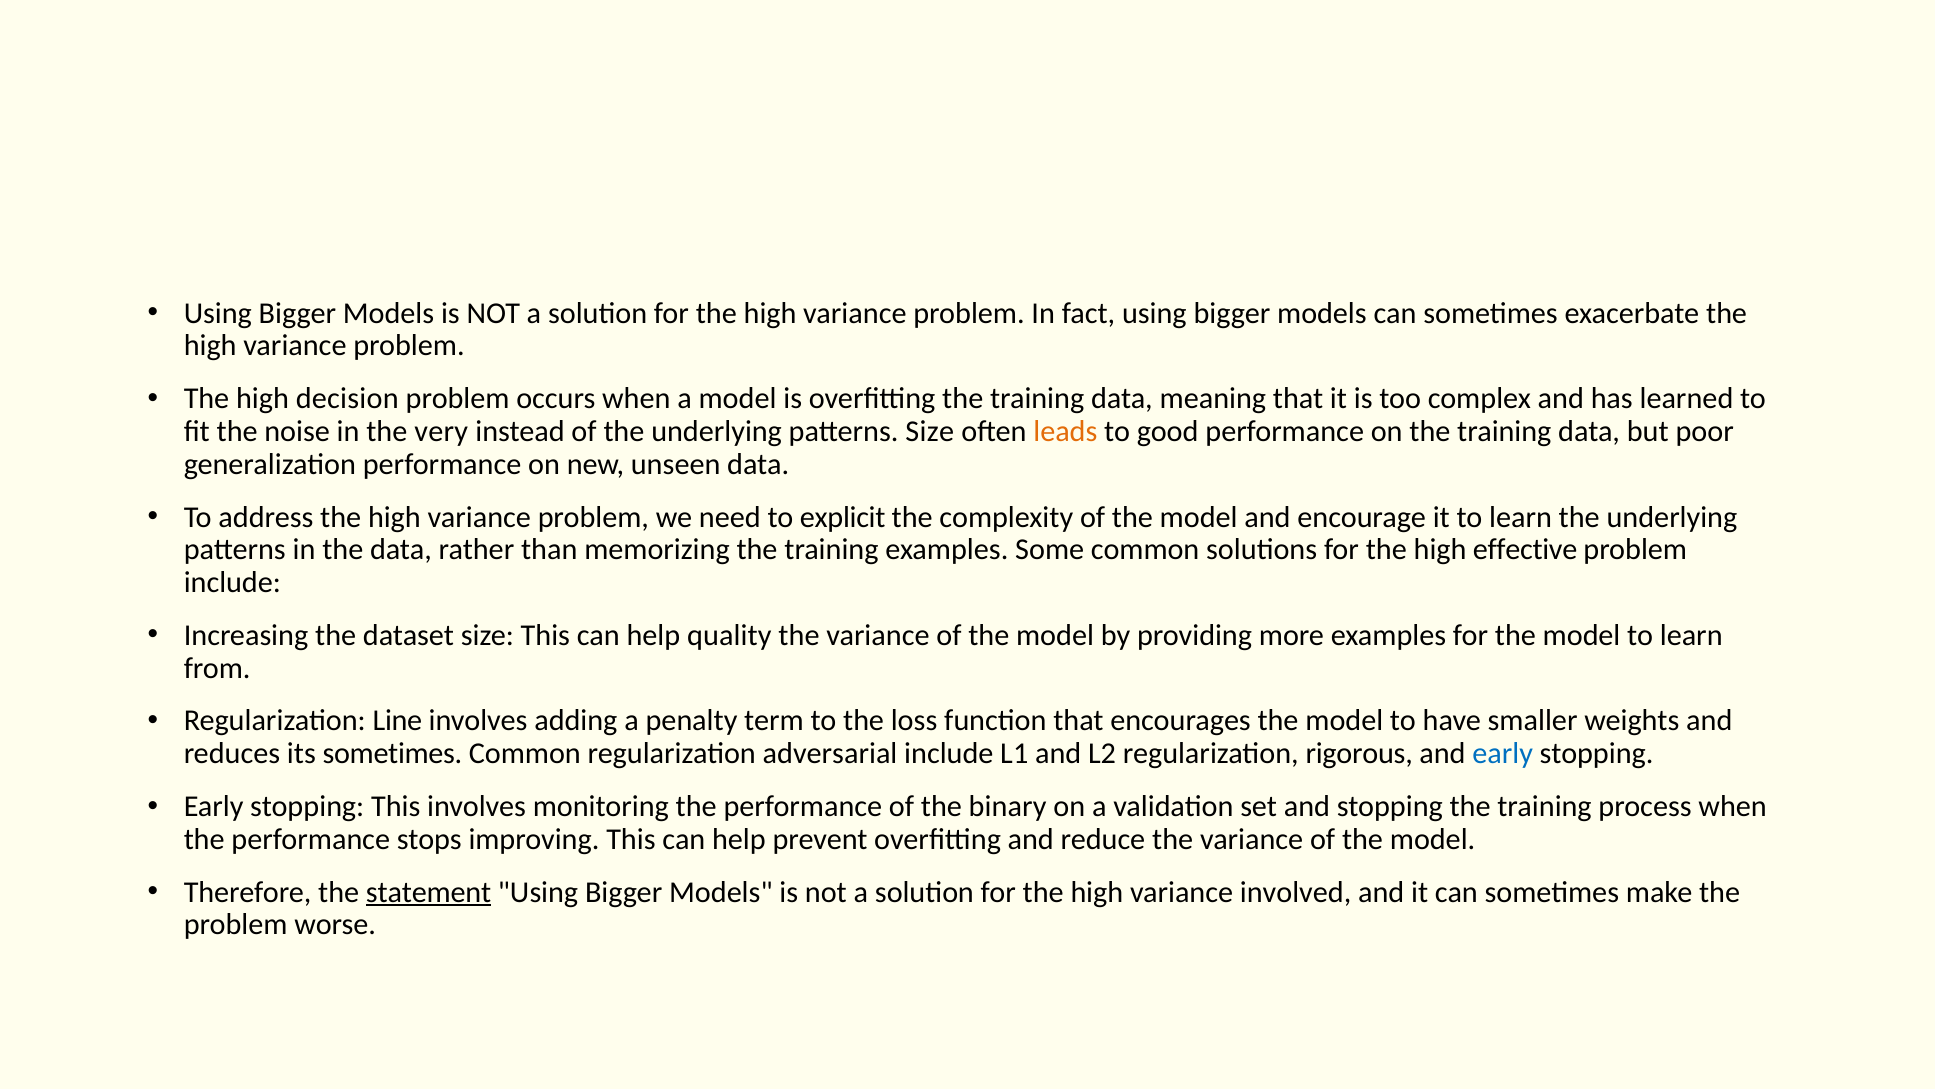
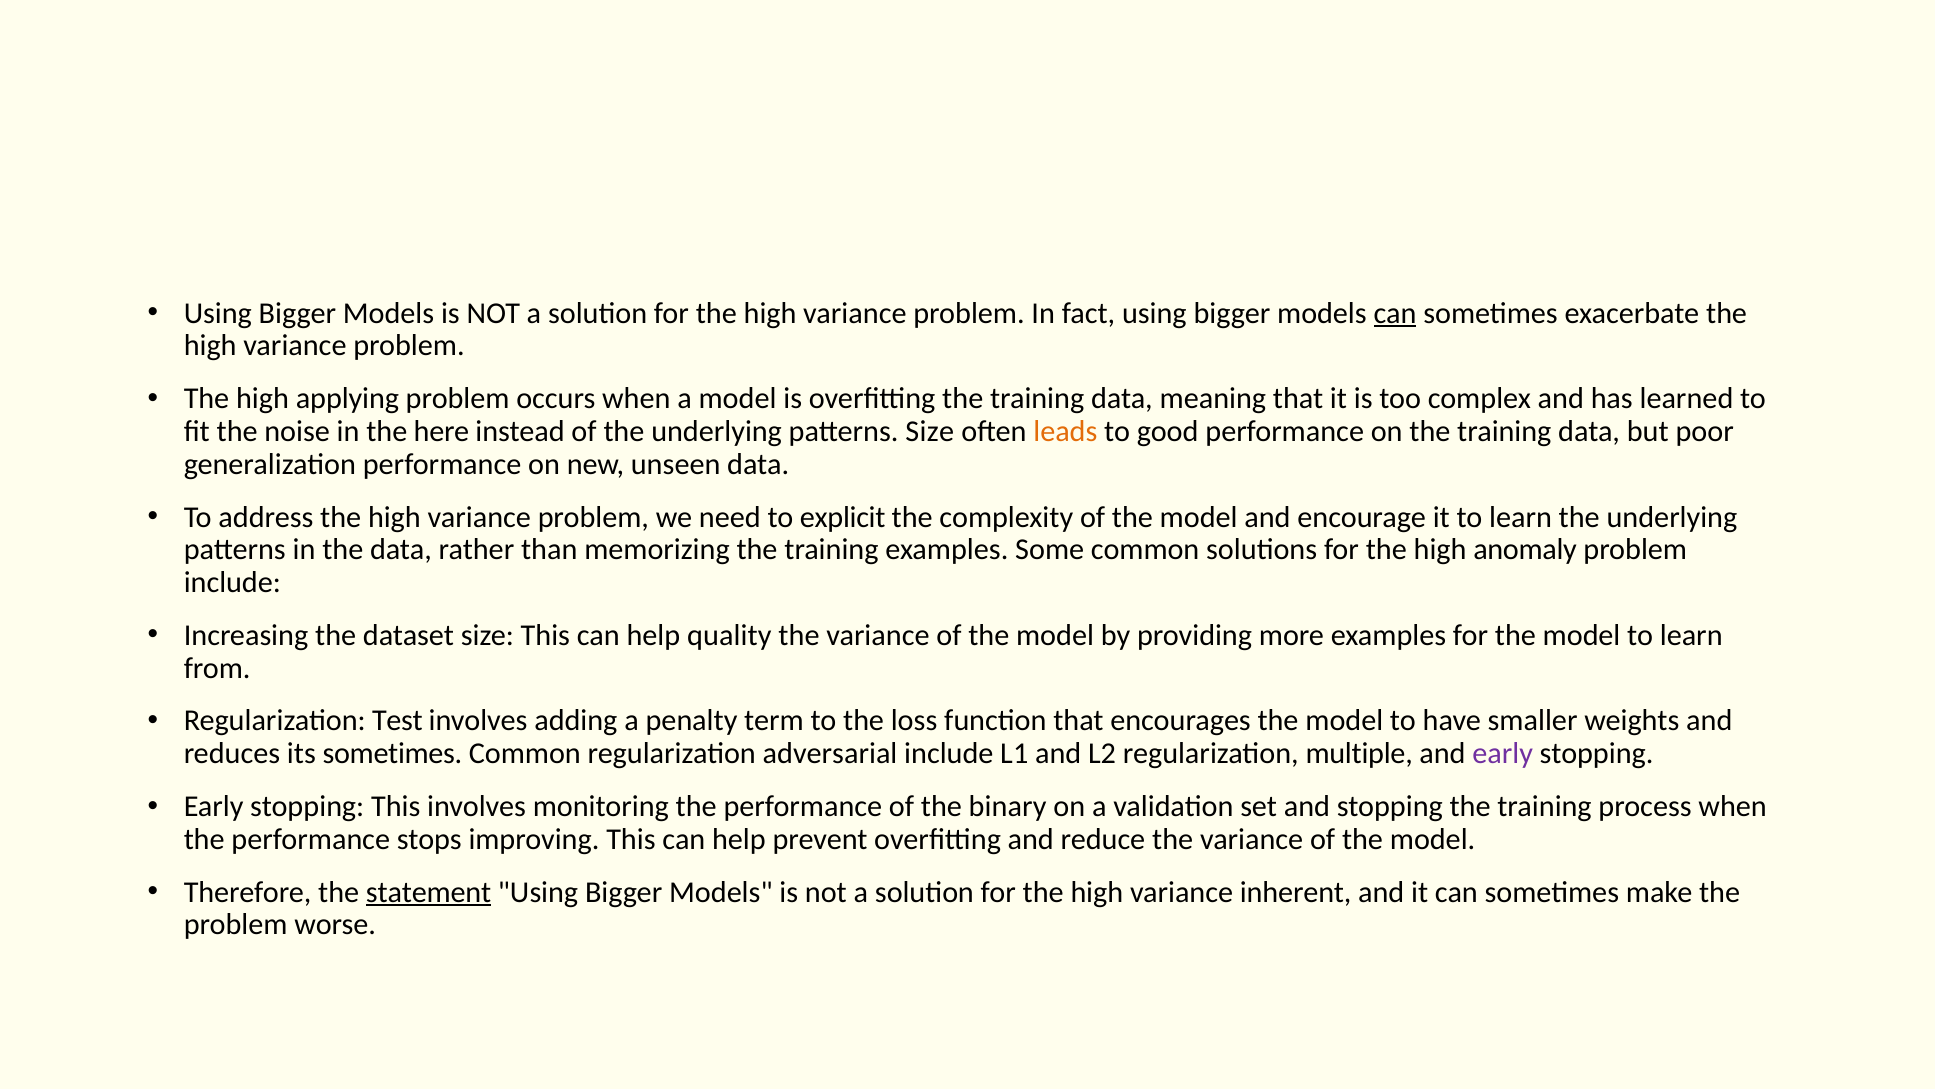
can underline: none -> present (1395, 313)
decision: decision -> applying (347, 399)
very: very -> here (442, 431)
effective: effective -> anomaly (1525, 550)
Line: Line -> Test (397, 721)
rigorous: rigorous -> multiple (1359, 753)
early colour: blue -> purple (1503, 753)
involved: involved -> inherent (1296, 892)
